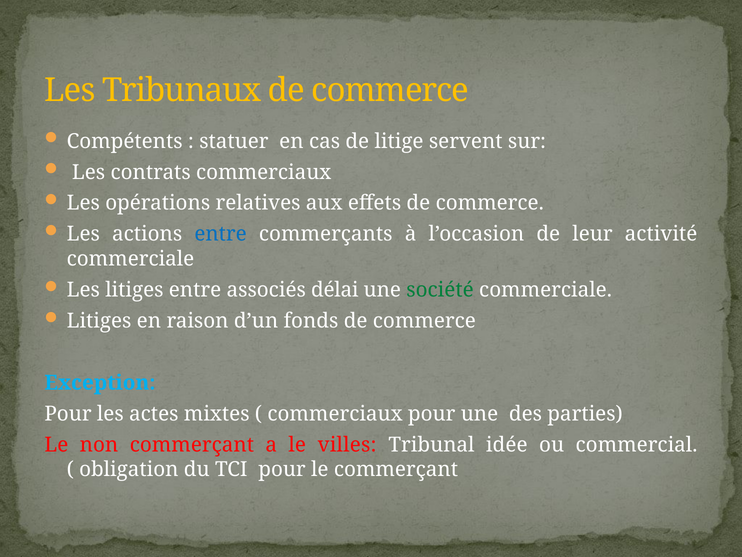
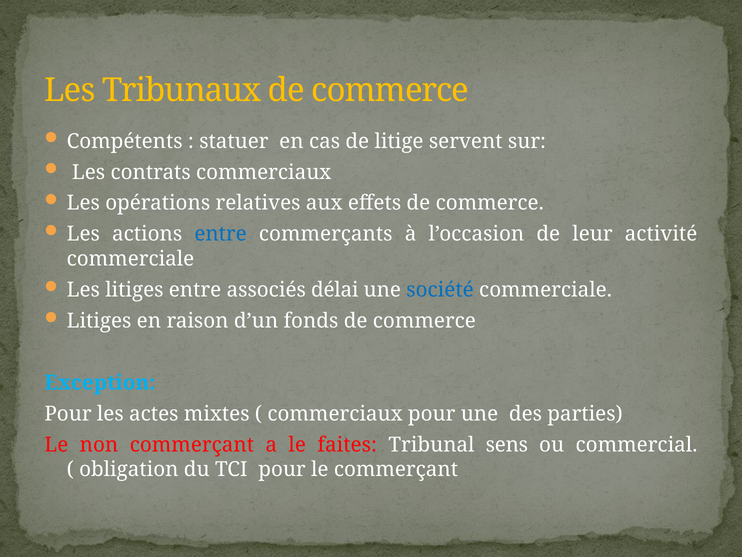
société colour: green -> blue (440, 290)
villes: villes -> faites (347, 444)
idée: idée -> sens (507, 444)
